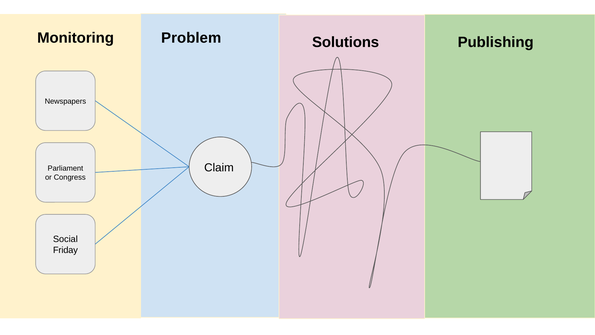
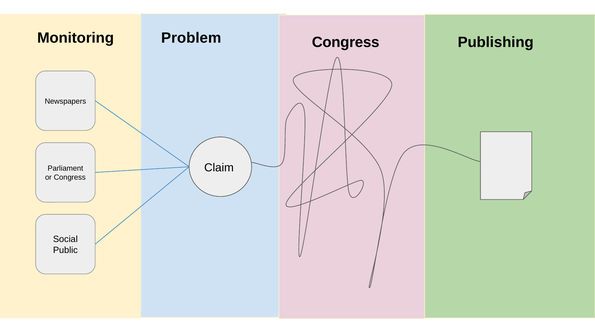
Solutions: Solutions -> Congress (346, 42)
Friday: Friday -> Public (65, 250)
